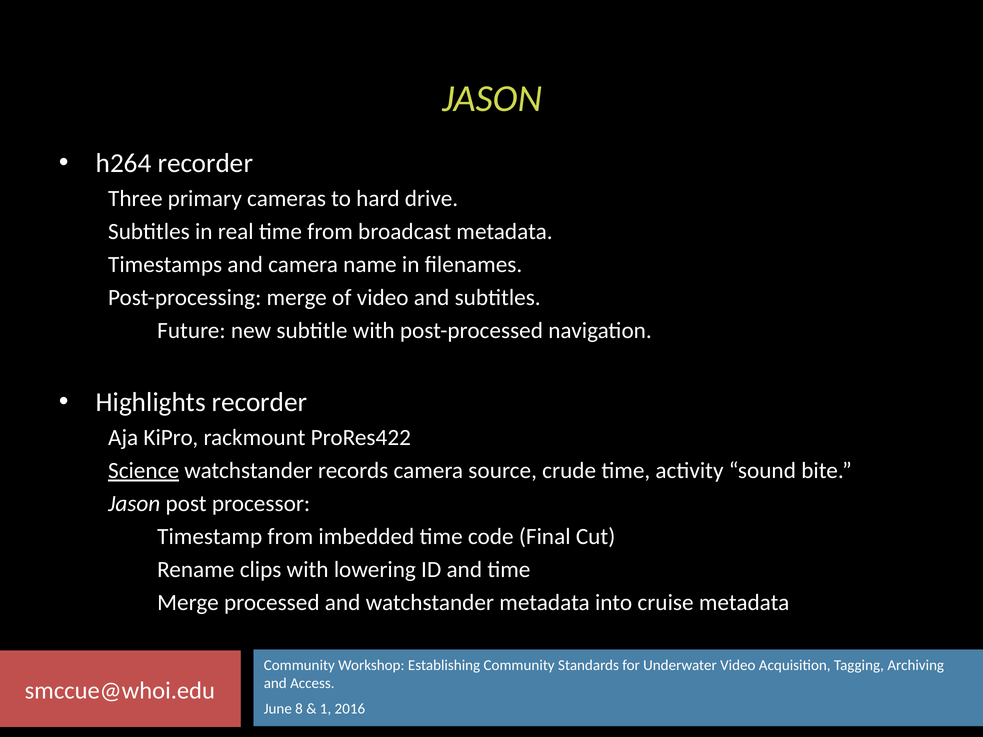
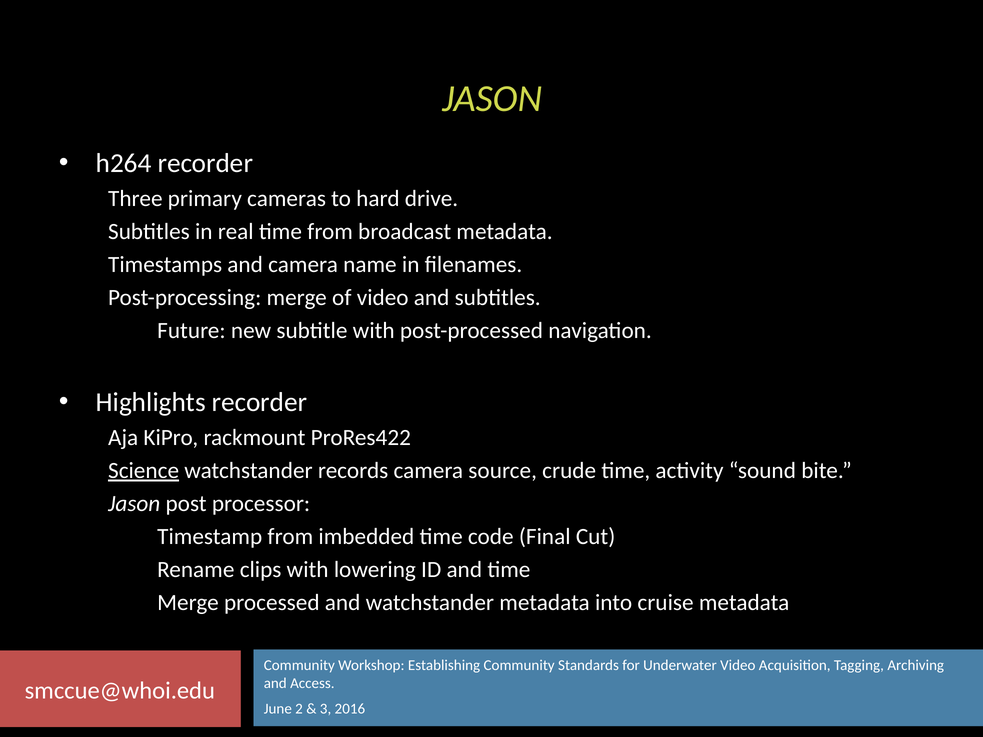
8: 8 -> 2 (299, 709)
1: 1 -> 3 (326, 709)
